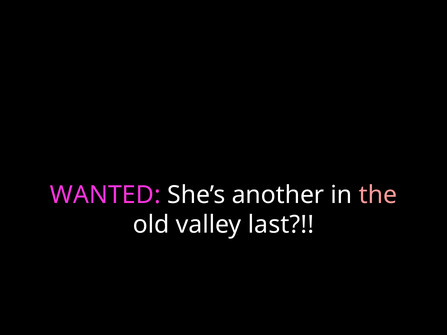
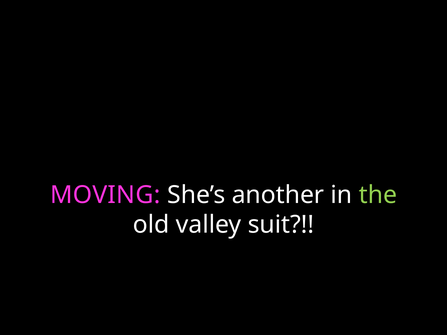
WANTED: WANTED -> MOVING (105, 195)
the colour: pink -> light green (378, 195)
last: last -> suit (281, 225)
